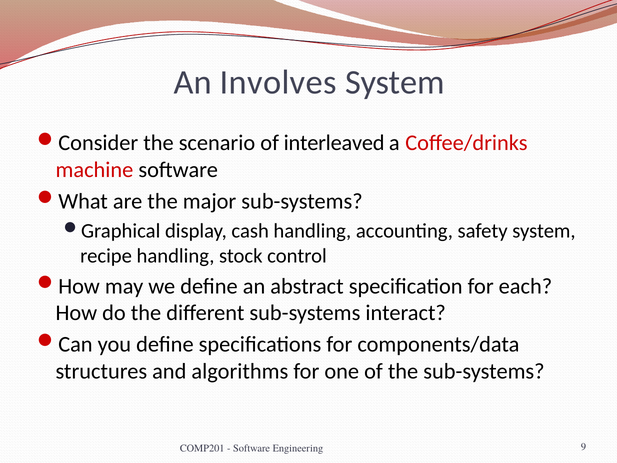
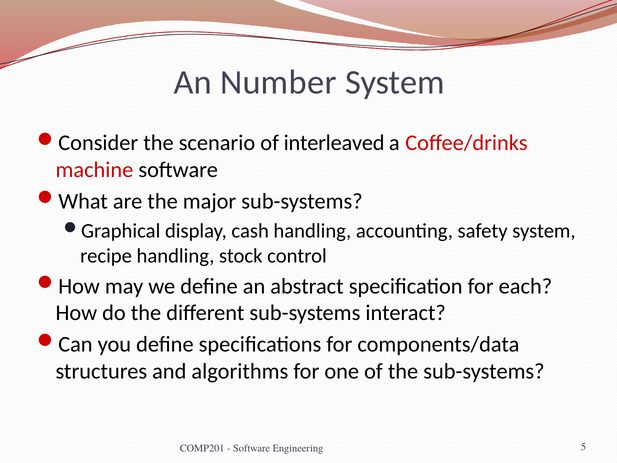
Involves: Involves -> Number (278, 83)
9: 9 -> 5 (584, 447)
